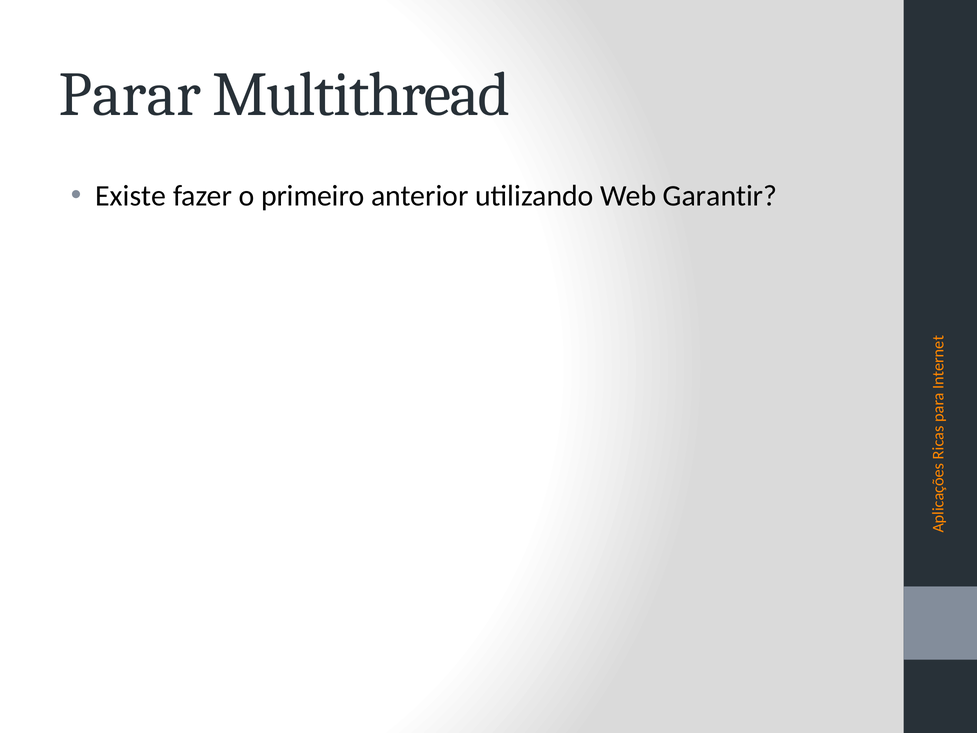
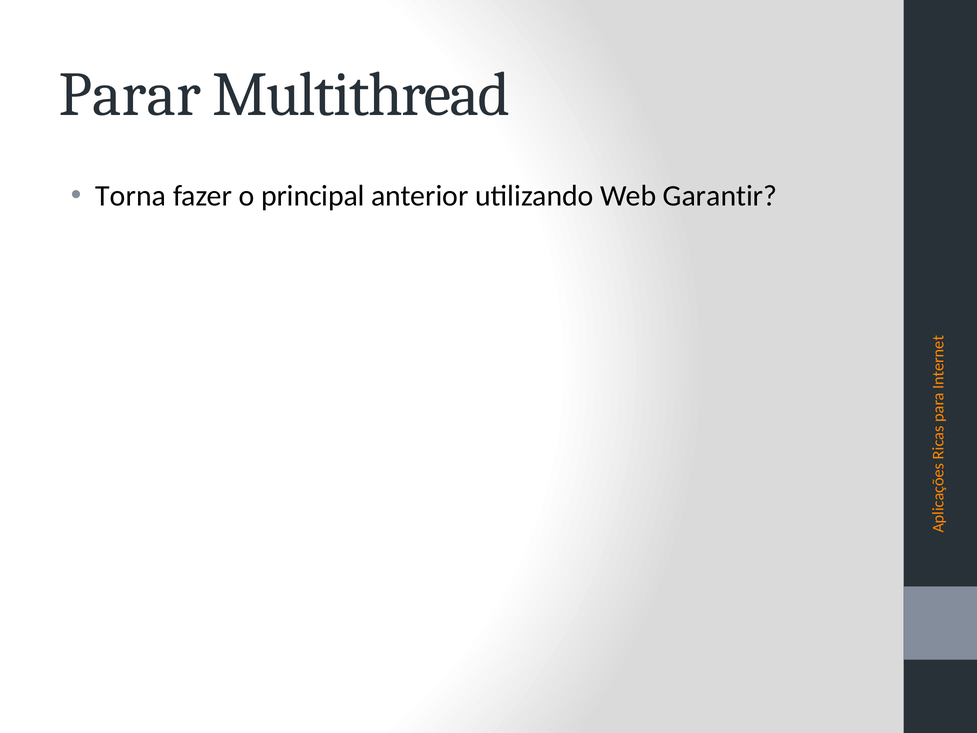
Existe: Existe -> Torna (131, 196)
primeiro: primeiro -> principal (313, 196)
